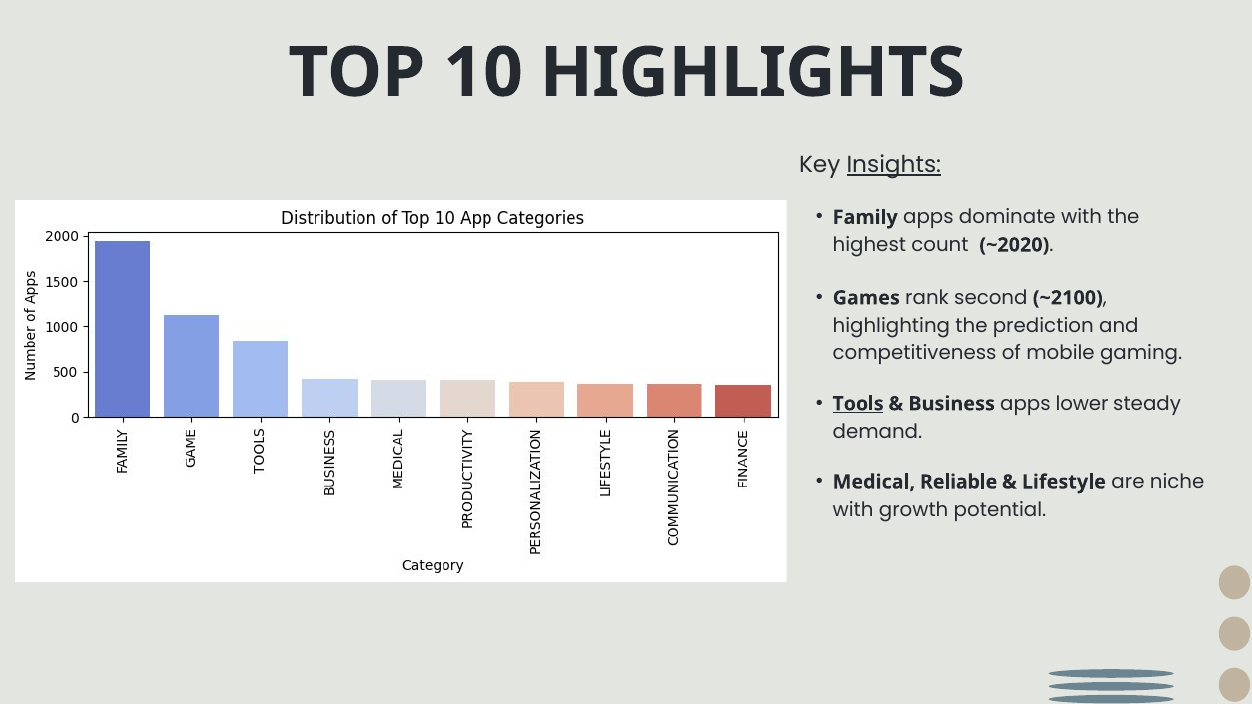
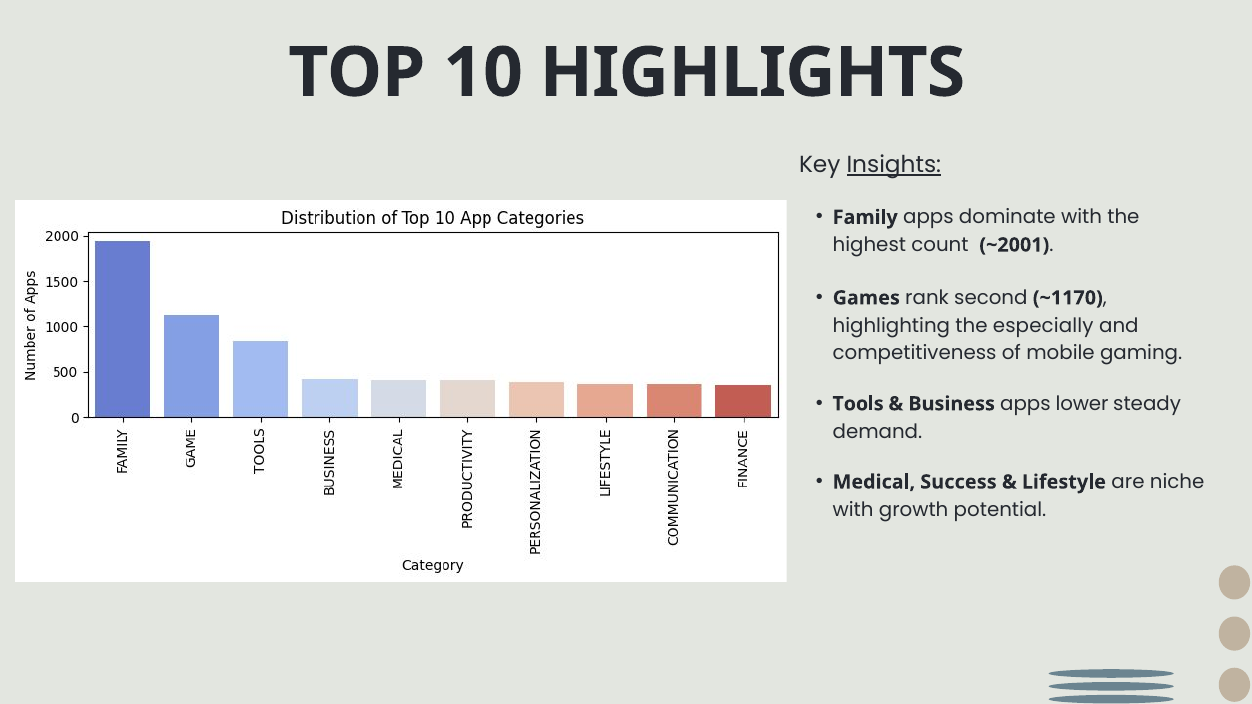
~2020: ~2020 -> ~2001 (1014, 245)
~2100: ~2100 -> ~1170 (1068, 298)
prediction: prediction -> especially (1043, 326)
Tools underline: present -> none (858, 404)
Reliable: Reliable -> Success (958, 482)
